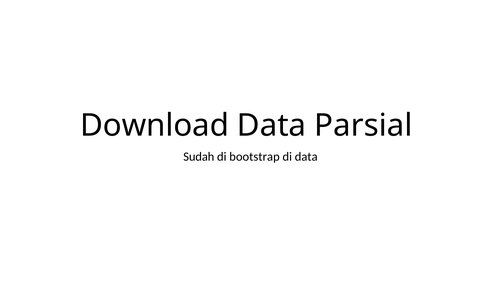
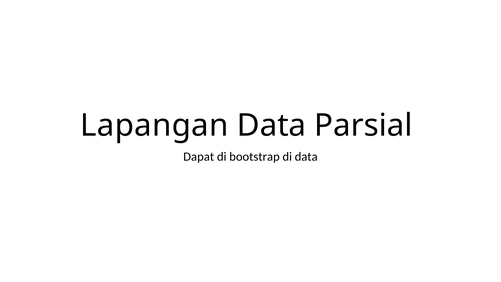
Download: Download -> Lapangan (154, 125)
Sudah: Sudah -> Dapat (199, 157)
